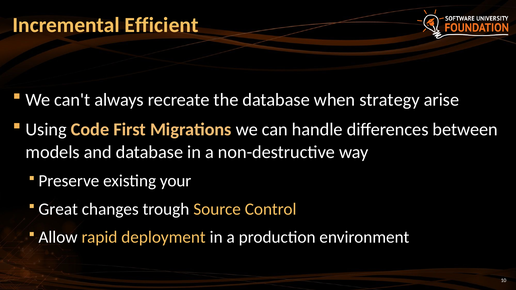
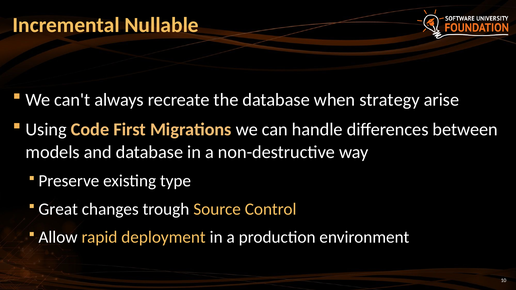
Efficient: Efficient -> Nullable (162, 25)
your: your -> type (176, 181)
